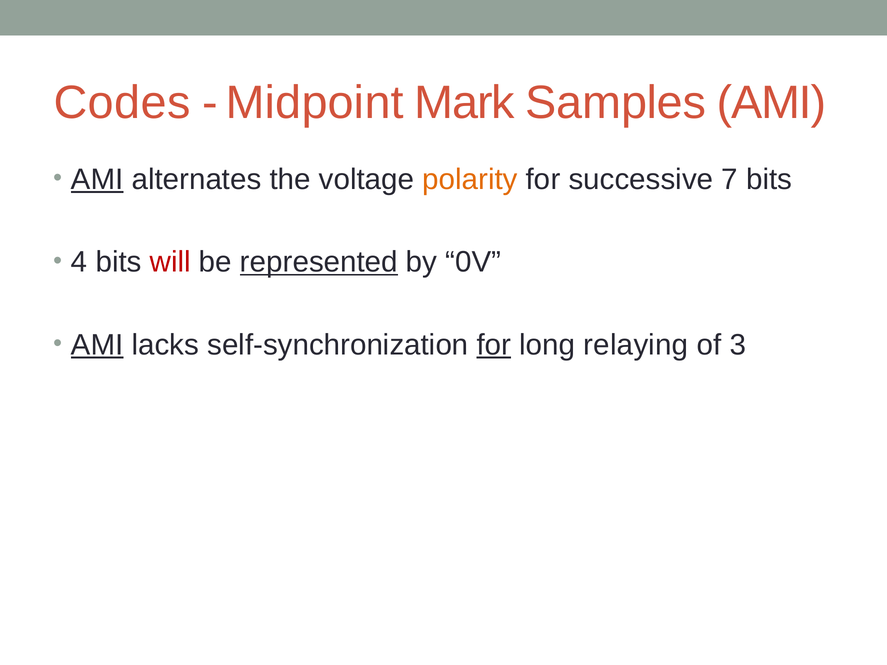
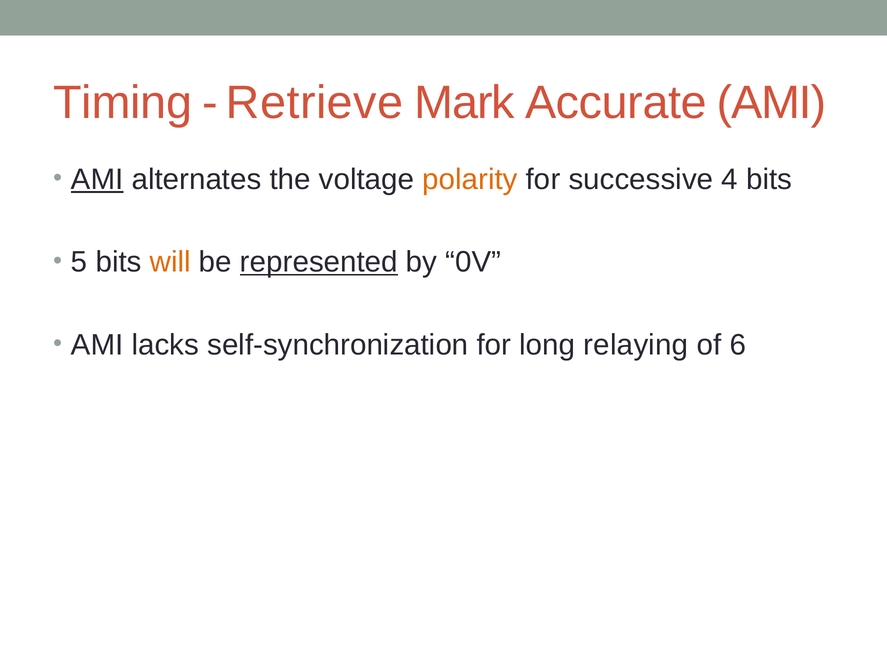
Codes: Codes -> Timing (123, 103)
Midpoint: Midpoint -> Retrieve (315, 103)
Samples: Samples -> Accurate (616, 103)
7: 7 -> 4 (730, 179)
4: 4 -> 5 (79, 262)
will colour: red -> orange (170, 262)
AMI underline: present -> none (97, 345)
for underline: present -> none (494, 345)
3: 3 -> 6 (738, 345)
